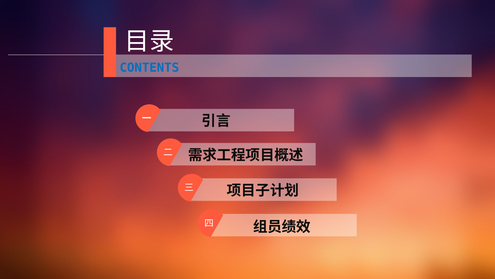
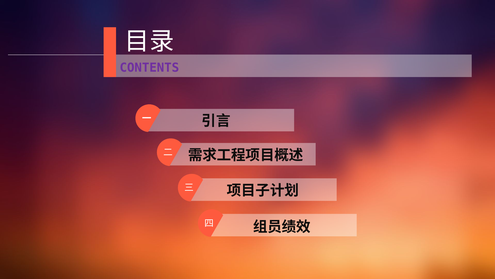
CONTENTS colour: blue -> purple (149, 67)
